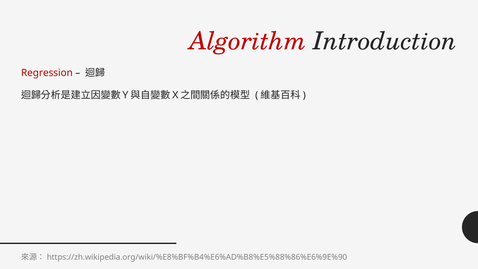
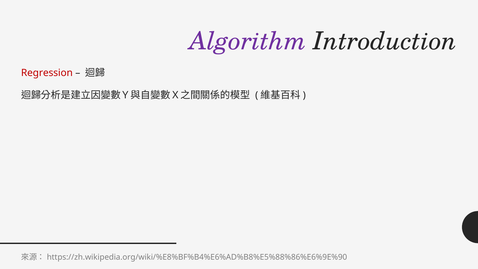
Algorithm colour: red -> purple (248, 41)
